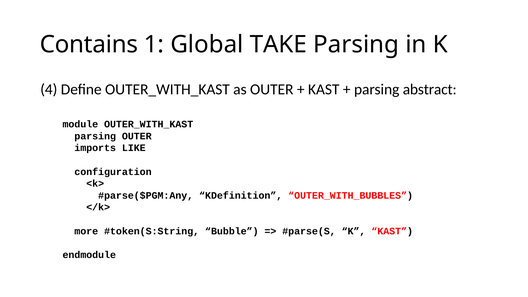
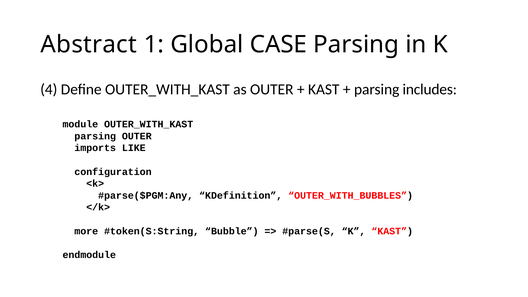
Contains: Contains -> Abstract (89, 44)
TAKE: TAKE -> CASE (278, 44)
abstract: abstract -> includes (430, 89)
